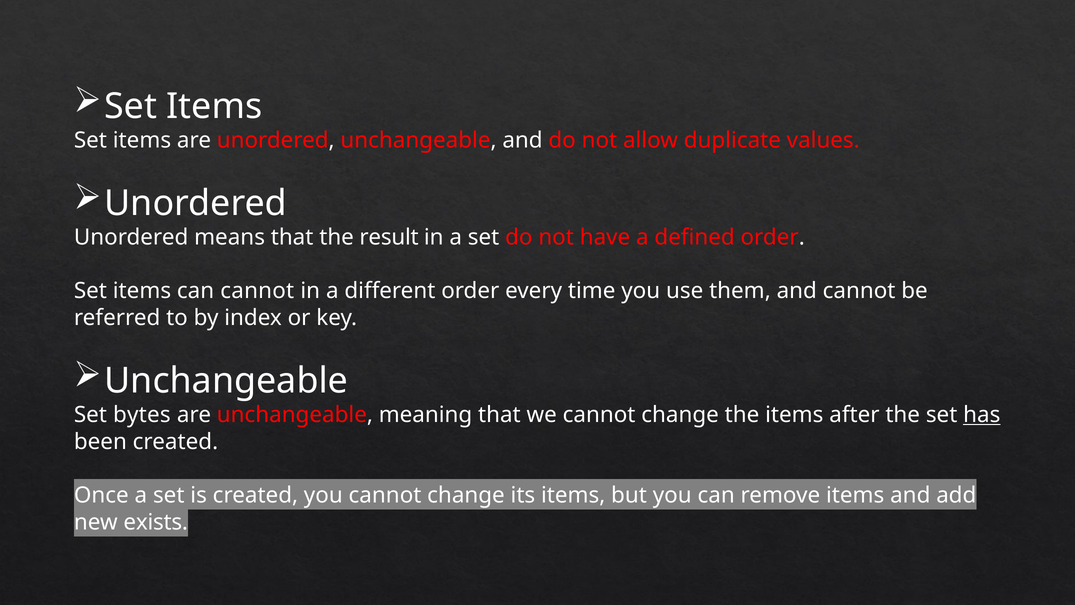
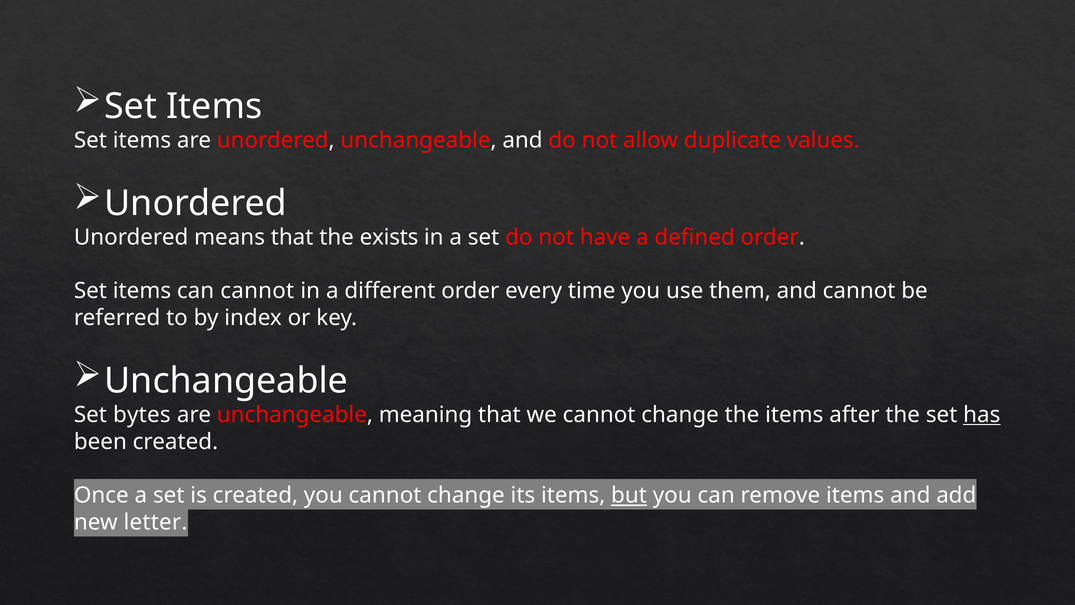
result: result -> exists (389, 237)
but underline: none -> present (629, 495)
exists: exists -> letter (156, 522)
